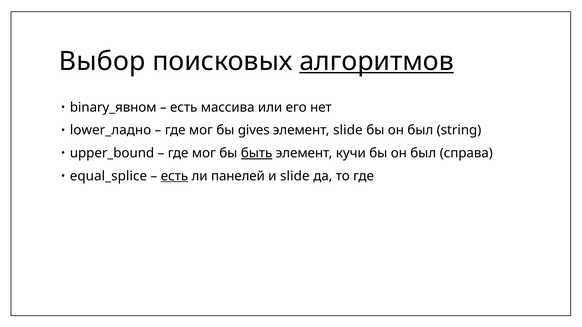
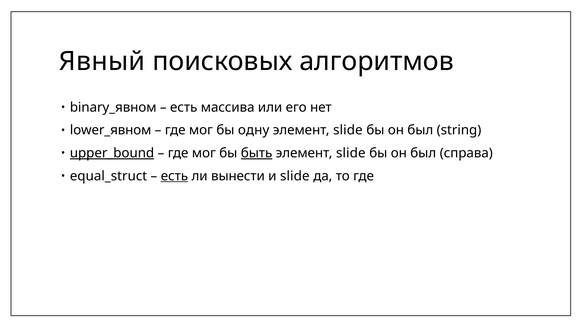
Выбор: Выбор -> Явный (102, 61)
алгоритмов underline: present -> none (377, 61)
lower_ладно: lower_ладно -> lower_явном (111, 130)
gives: gives -> одну (254, 130)
upper_bound underline: none -> present (112, 153)
кучи: кучи -> slide (351, 153)
equal_splice: equal_splice -> equal_struct (108, 176)
панелей: панелей -> вынести (238, 176)
